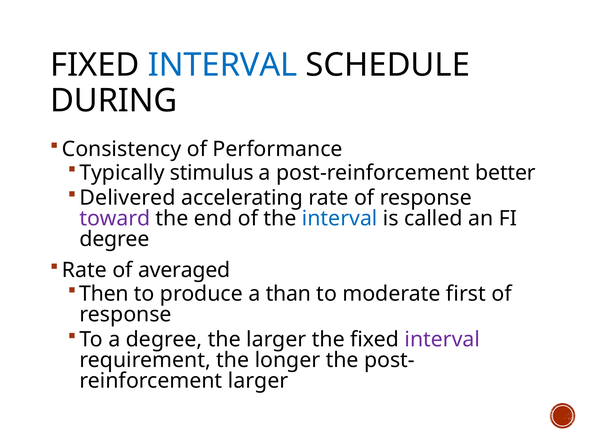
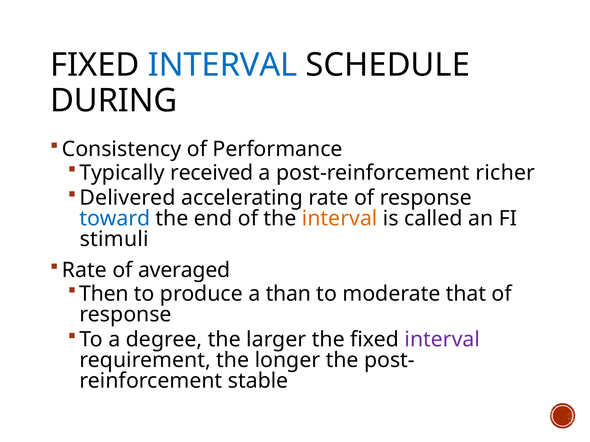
stimulus: stimulus -> received (212, 173)
better: better -> richer (505, 173)
toward colour: purple -> blue (115, 219)
interval colour: blue -> orange (340, 219)
degree: degree -> stimuli (114, 239)
first: first -> that (466, 294)
larger: larger -> stable (258, 381)
